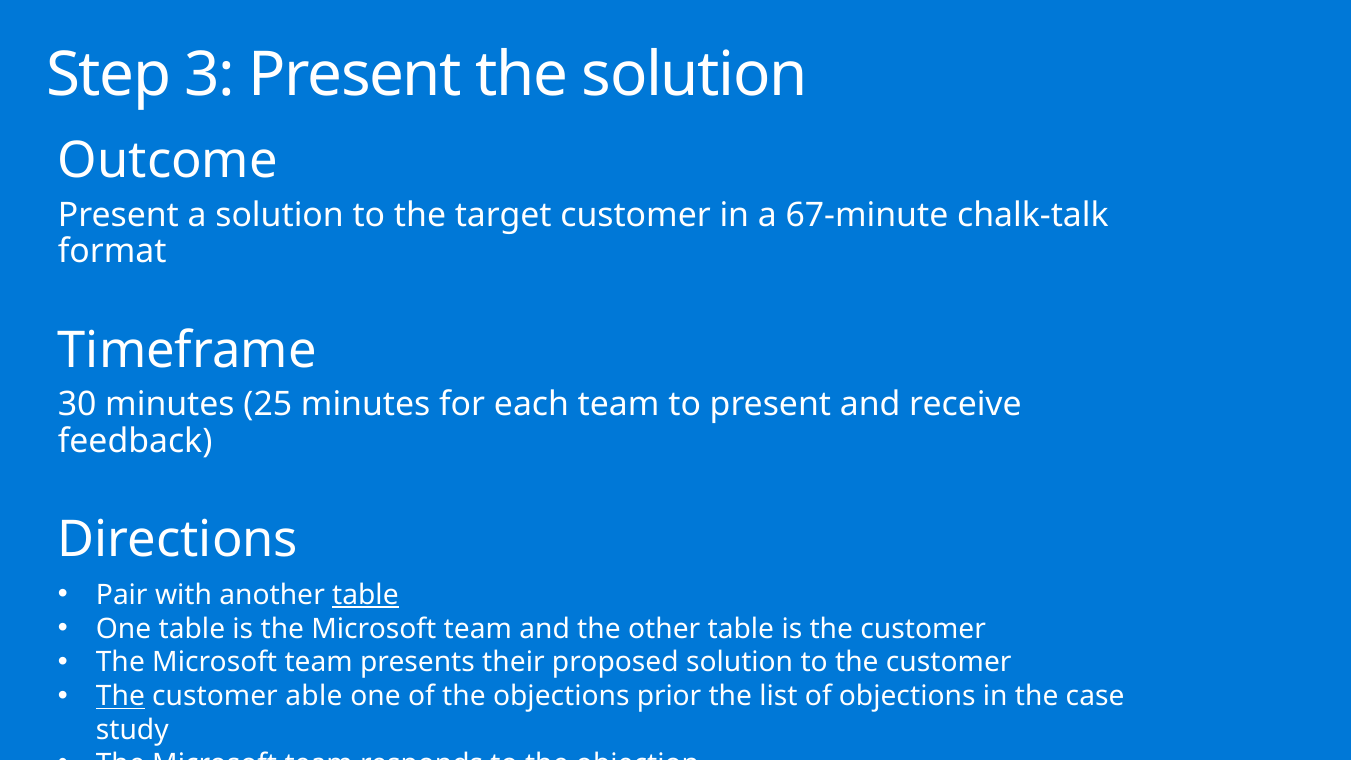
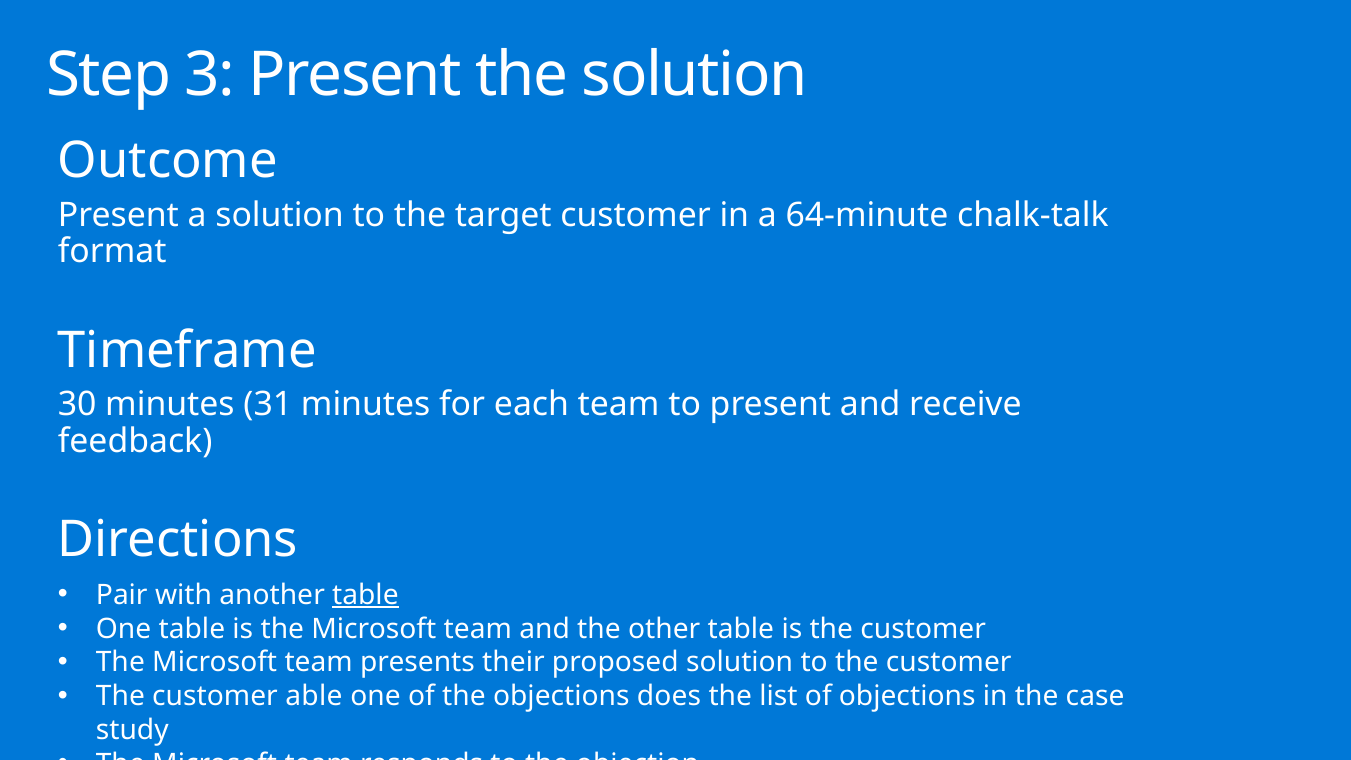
67-minute: 67-minute -> 64-minute (867, 215)
25: 25 -> 31 (268, 405)
The underline: present -> none (120, 696)
prior: prior -> does (669, 696)
